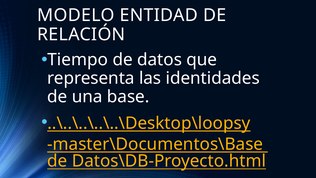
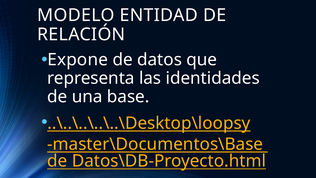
Tiempo: Tiempo -> Expone (78, 60)
